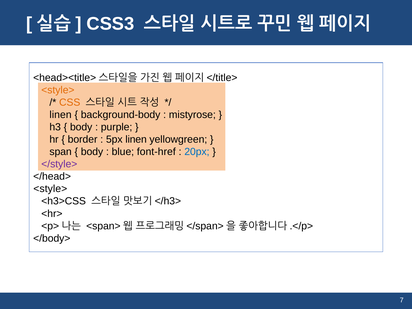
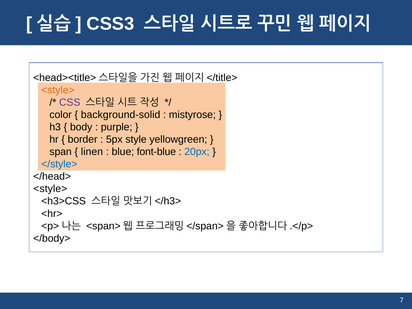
CSS colour: orange -> purple (70, 102)
linen: linen -> color (61, 115)
background-body: background-body -> background-solid (121, 115)
5px linen: linen -> style (136, 139)
body: body -> linen (92, 152)
font-href: font-href -> font-blue (156, 152)
</style> colour: purple -> blue (59, 164)
